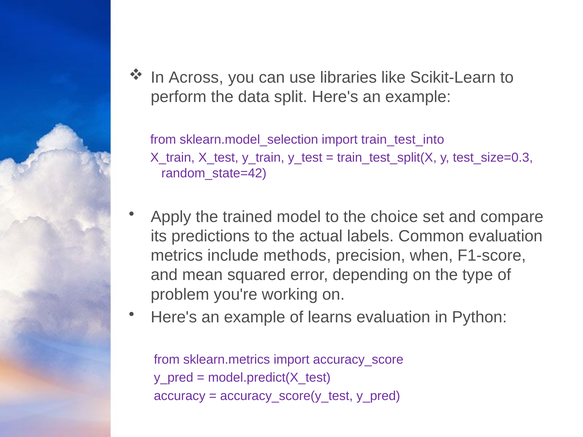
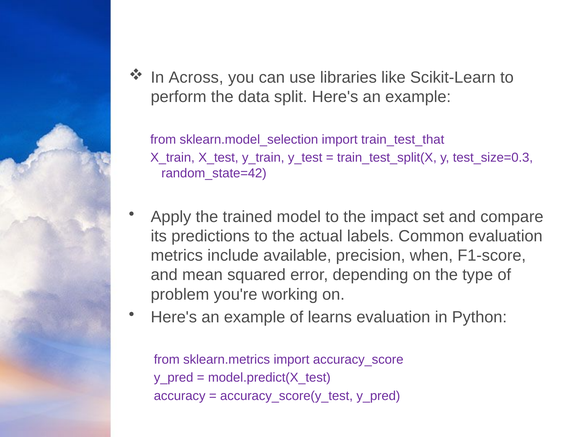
train_test_into: train_test_into -> train_test_that (403, 140)
choice: choice -> impact (394, 217)
methods: methods -> available (297, 256)
